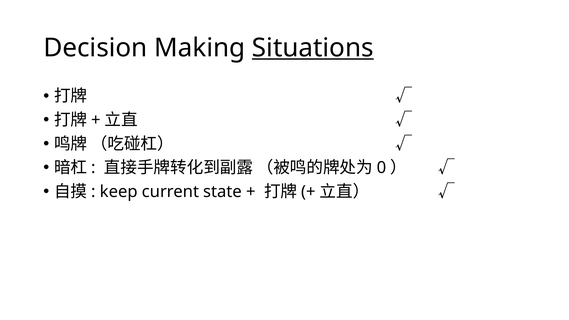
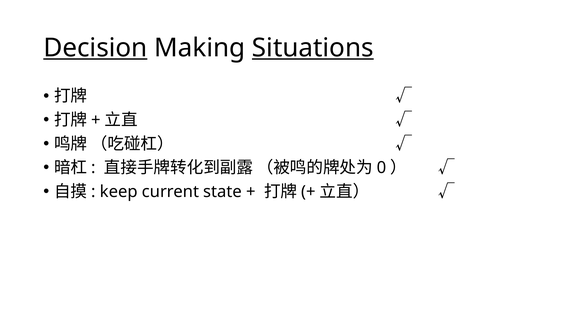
Decision underline: none -> present (95, 48)
